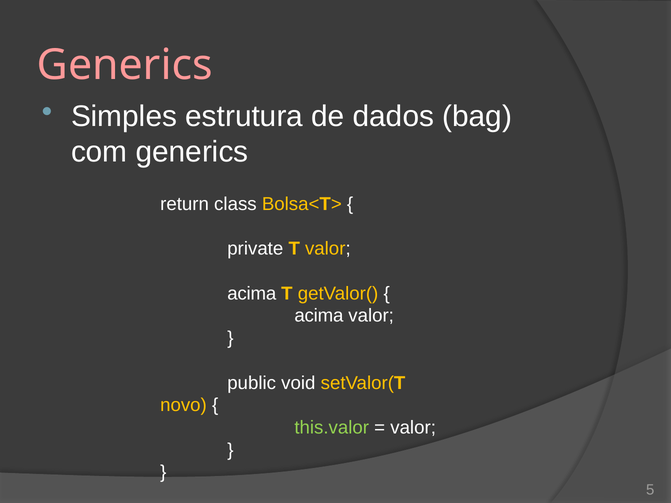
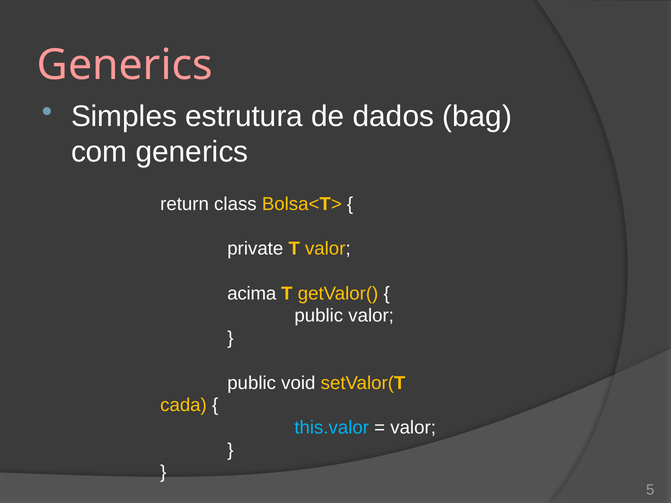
acima: acima -> public (319, 316)
novo: novo -> cada (184, 405)
this.valor colour: light green -> light blue (332, 428)
